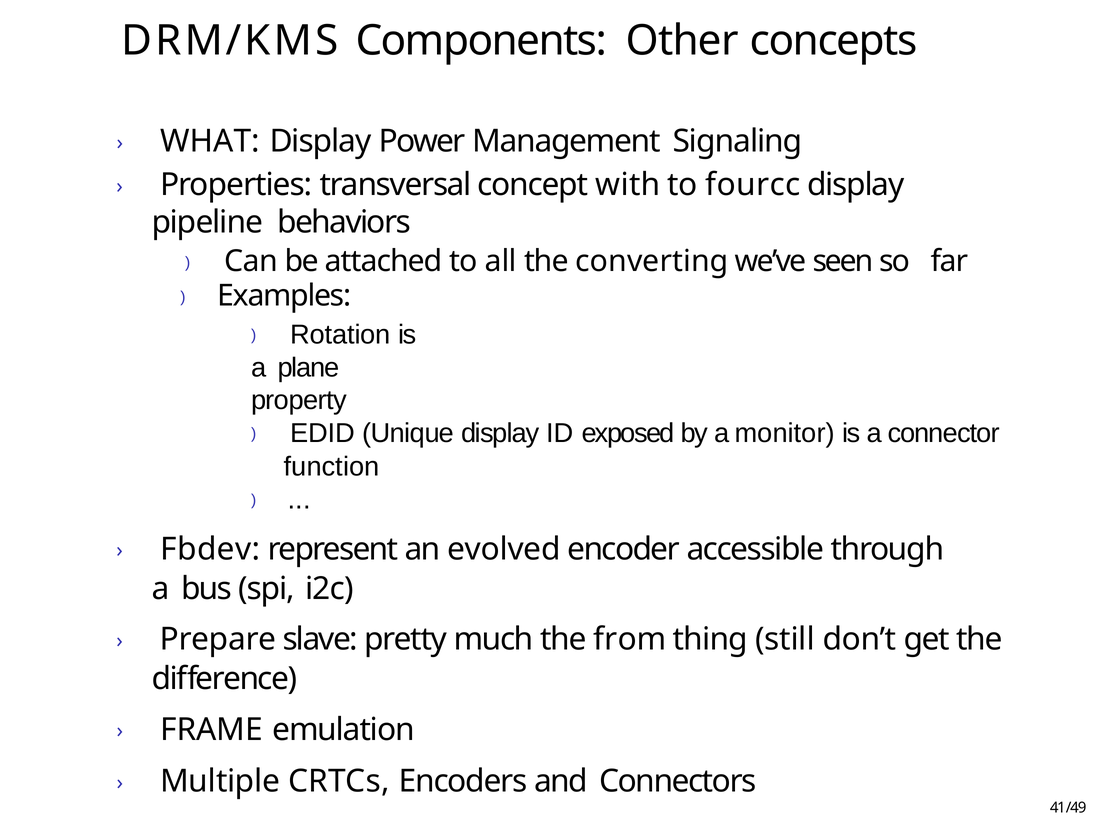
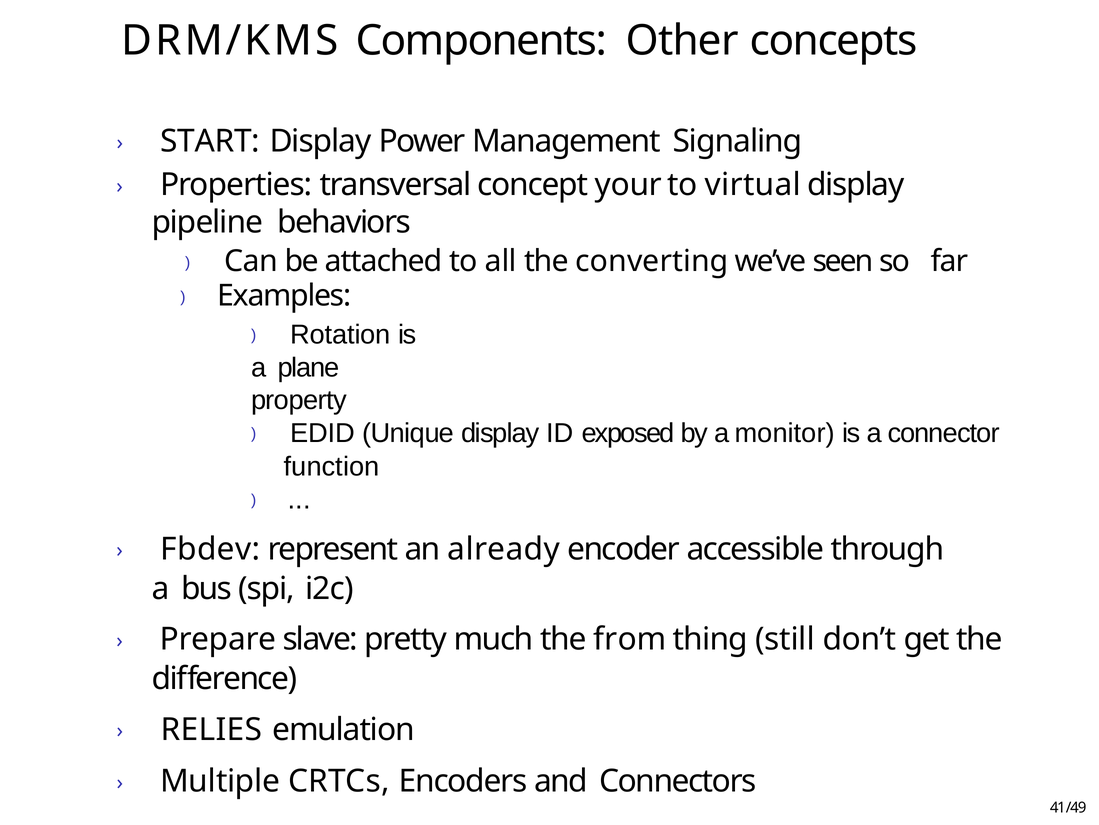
WHAT: WHAT -> START (210, 141)
with: with -> your (628, 185)
fourcc: fourcc -> virtual (753, 185)
evolved: evolved -> already (504, 549)
FRAME: FRAME -> RELIES (211, 730)
